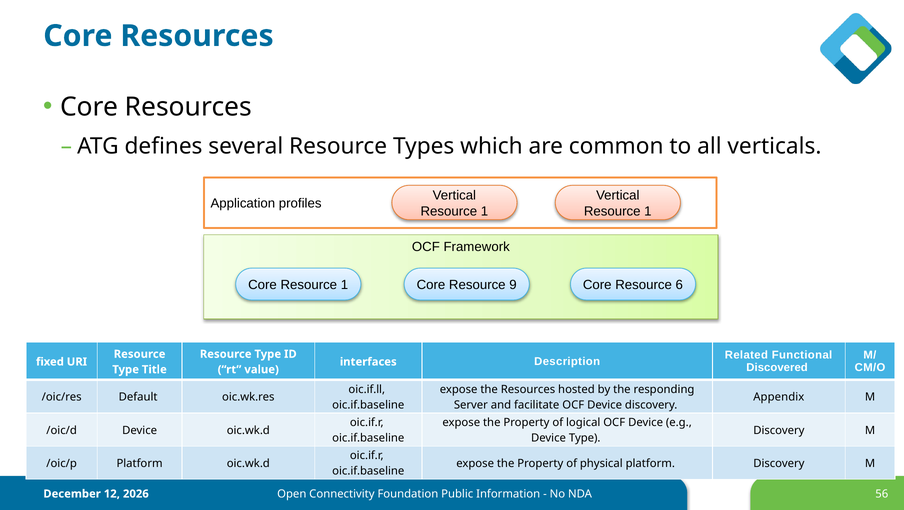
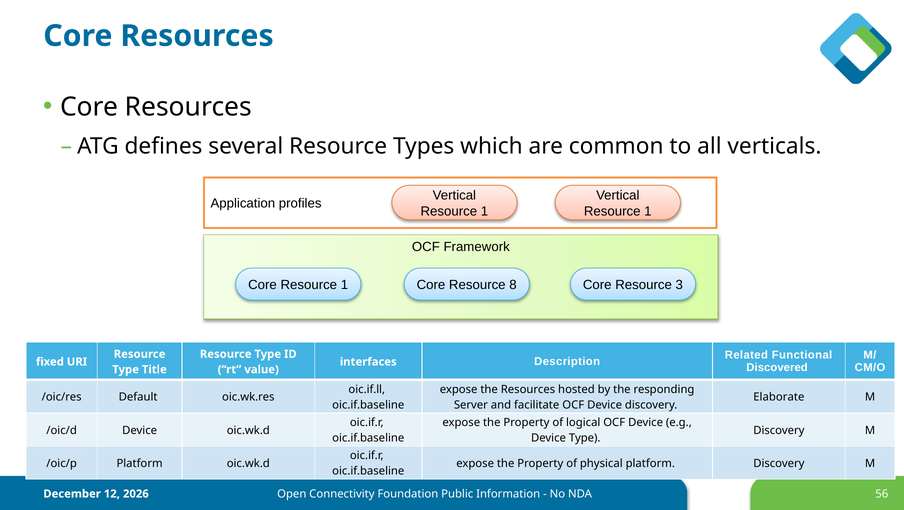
9: 9 -> 8 (513, 285)
6: 6 -> 3 (679, 285)
Appendix: Appendix -> Elaborate (779, 397)
